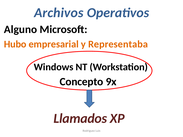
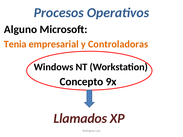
Archivos: Archivos -> Procesos (59, 13)
Hubo: Hubo -> Tenia (15, 44)
Representaba: Representaba -> Controladoras (118, 44)
